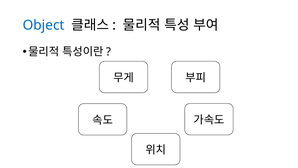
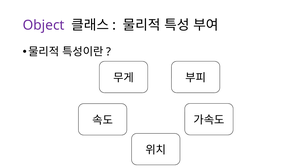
Object colour: blue -> purple (44, 25)
